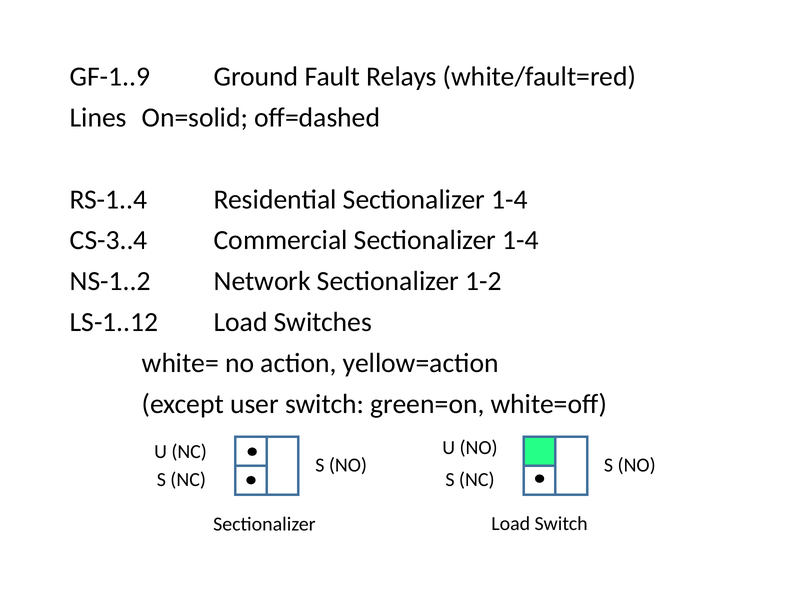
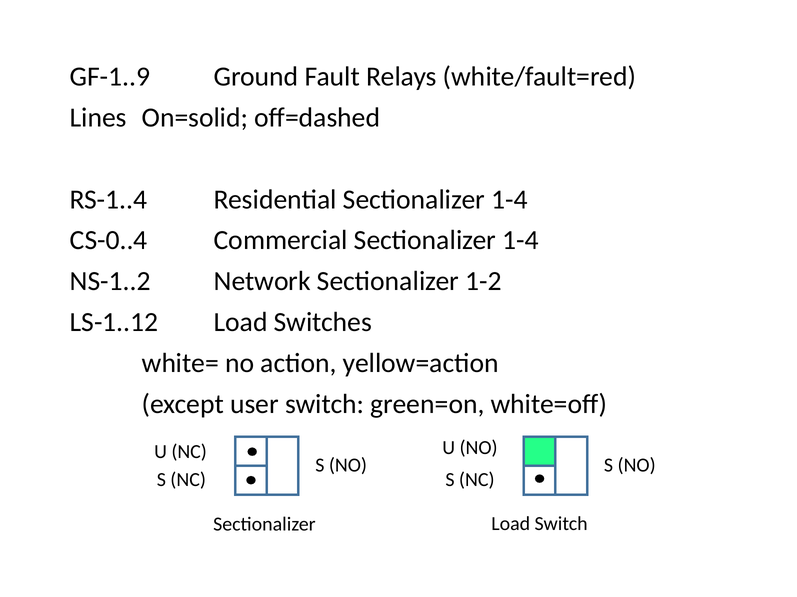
CS-3..4: CS-3..4 -> CS-0..4 (109, 241)
